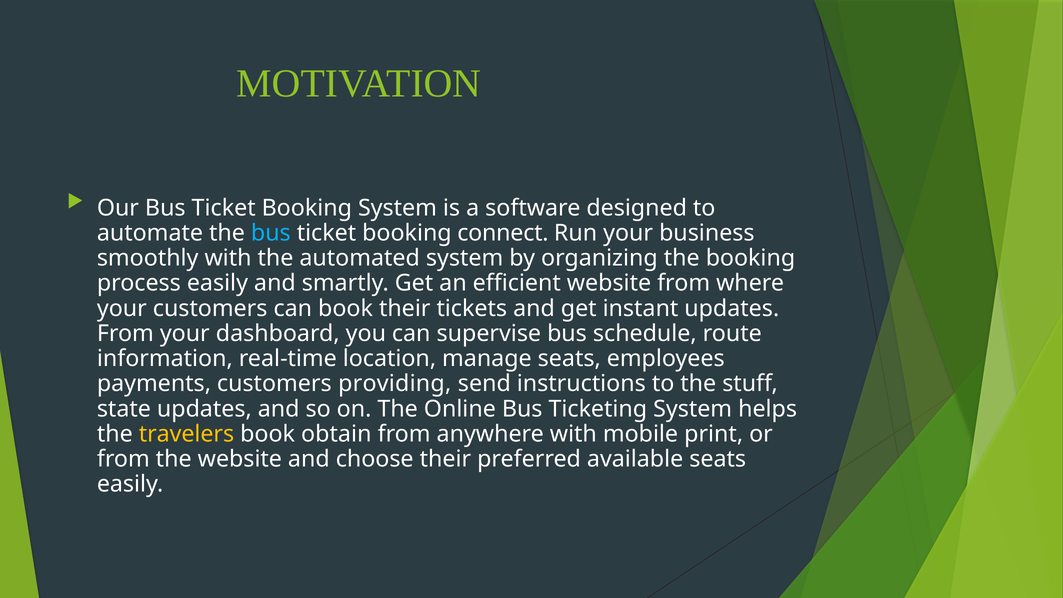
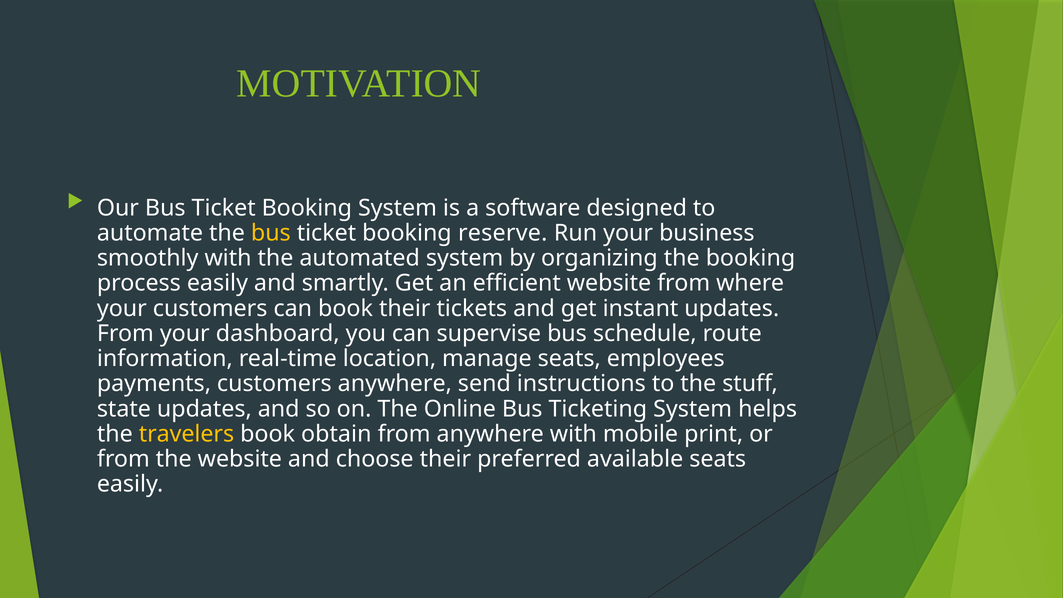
bus colour: light blue -> yellow (271, 233)
connect: connect -> reserve (503, 233)
customers providing: providing -> anywhere (395, 384)
